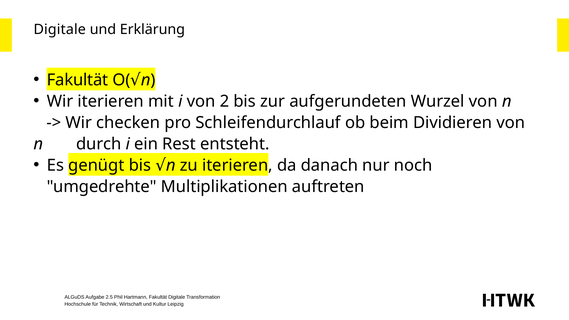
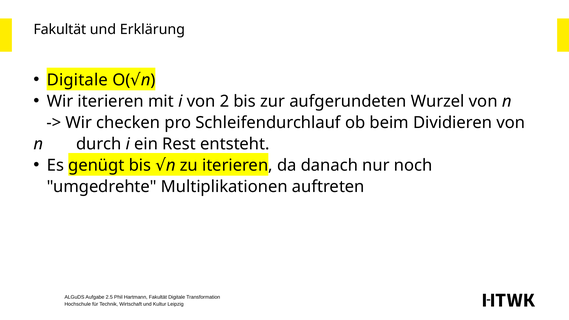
Digitale: Digitale -> Fakultät (60, 29)
Fakultät: Fakultät -> Digitale (77, 80)
